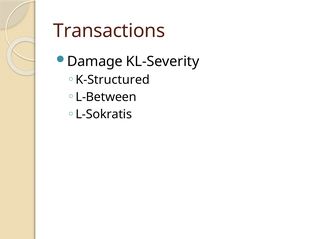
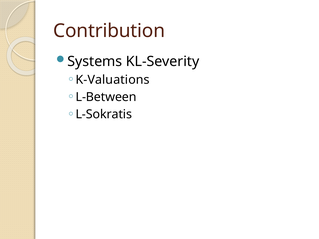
Transactions: Transactions -> Contribution (109, 31)
Damage: Damage -> Systems (95, 62)
K-Structured: K-Structured -> K-Valuations (113, 80)
